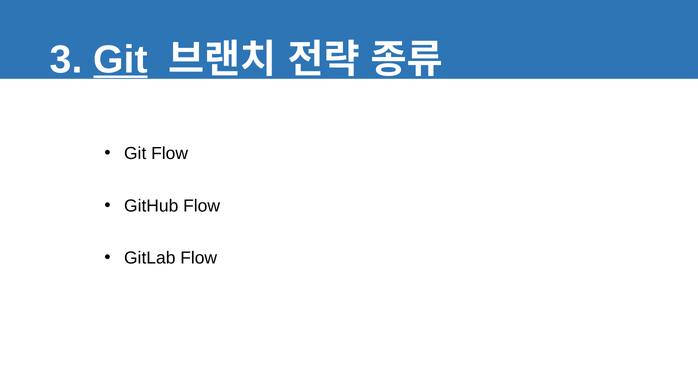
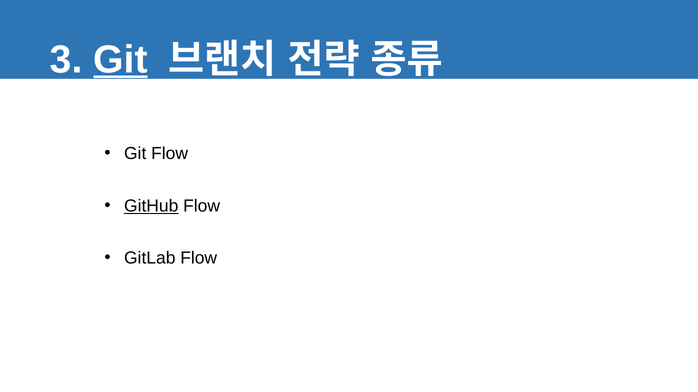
GitHub underline: none -> present (151, 206)
